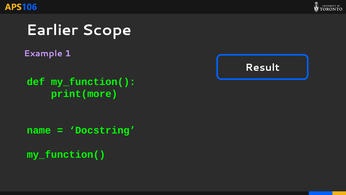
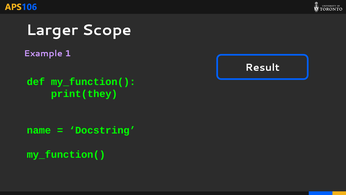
Earlier: Earlier -> Larger (52, 30)
print(more: print(more -> print(they (84, 94)
